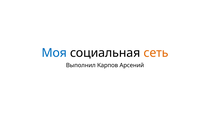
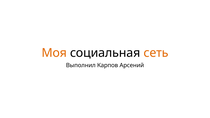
Моя colour: blue -> orange (54, 53)
